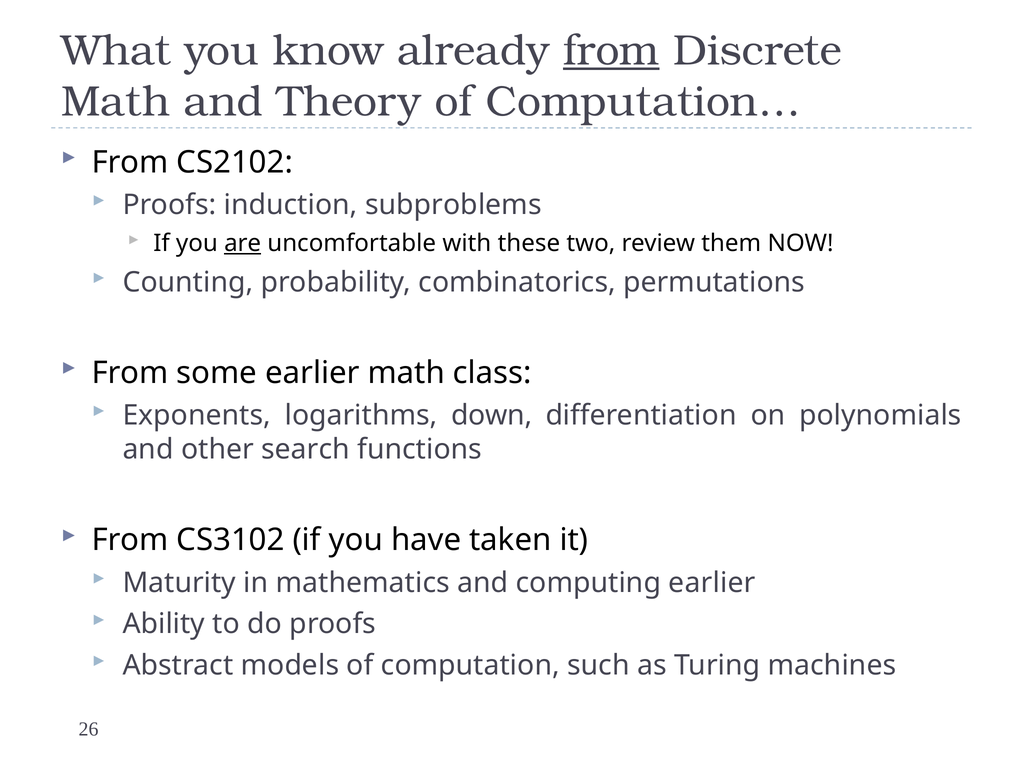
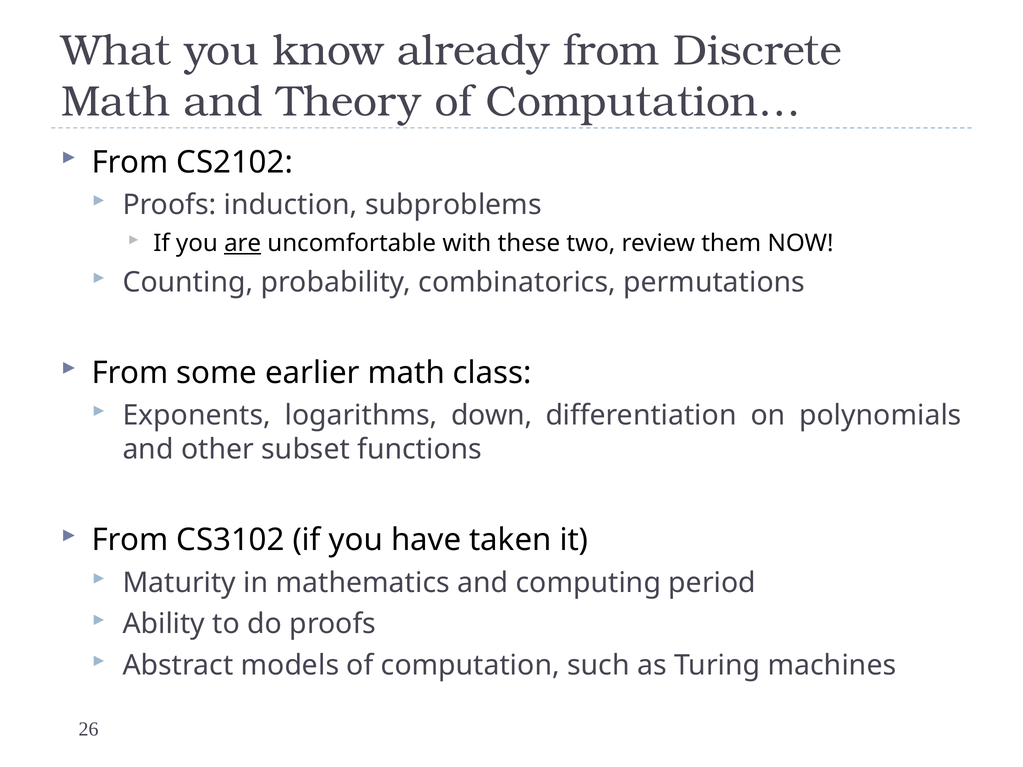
from underline: present -> none (611, 51)
search: search -> subset (306, 450)
computing earlier: earlier -> period (712, 583)
